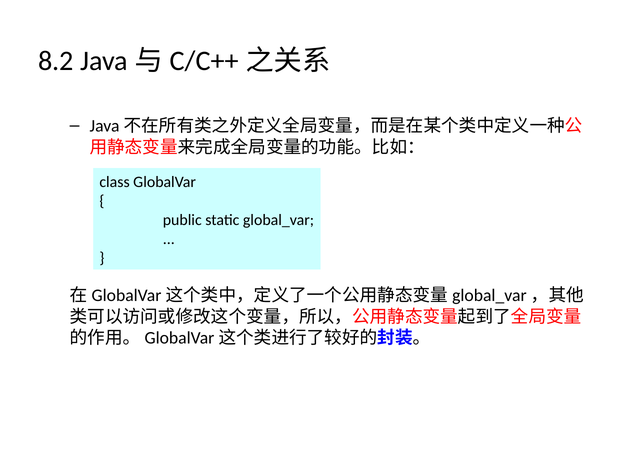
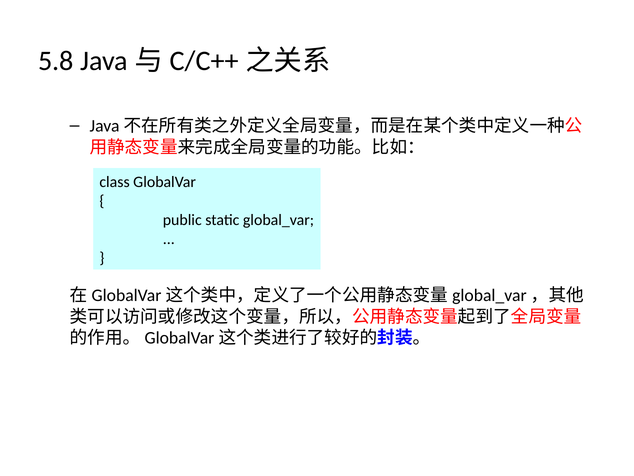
8.2: 8.2 -> 5.8 (56, 61)
